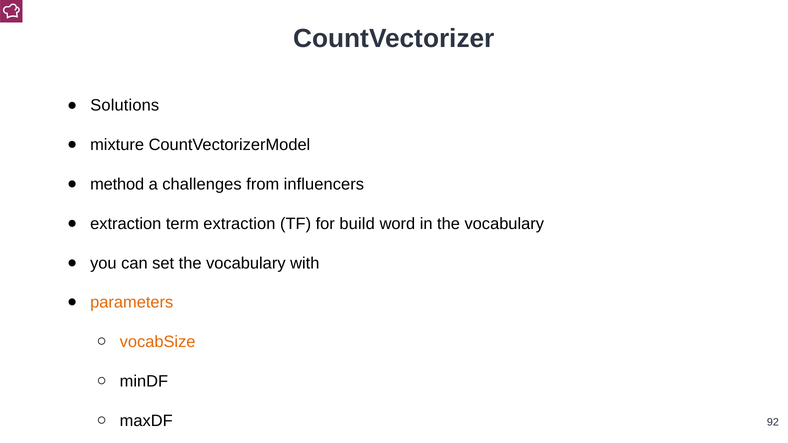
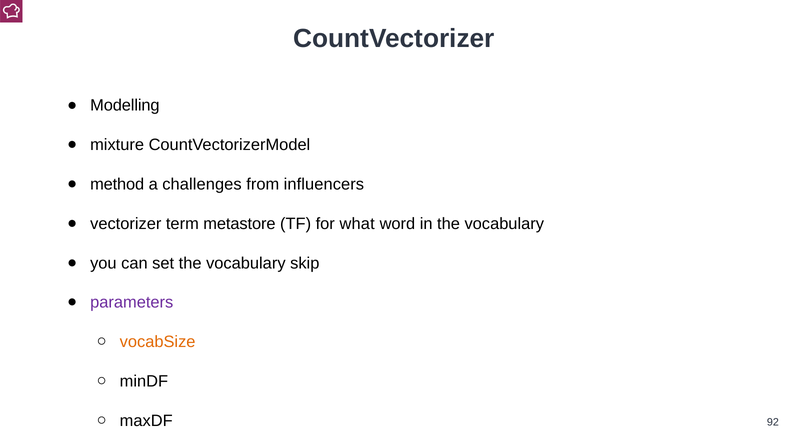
Solutions: Solutions -> Modelling (125, 106)
extraction: extraction -> vectorizer (126, 224)
term extraction: extraction -> metastore (239, 224)
build: build -> what (357, 224)
with: with -> skip (305, 263)
parameters colour: orange -> purple (132, 303)
